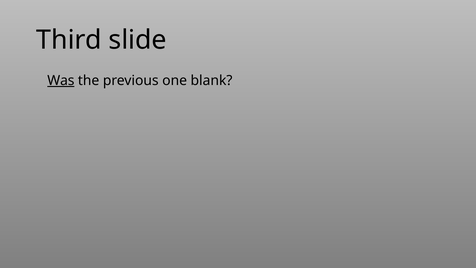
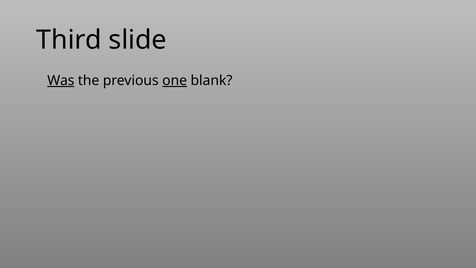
one underline: none -> present (175, 80)
